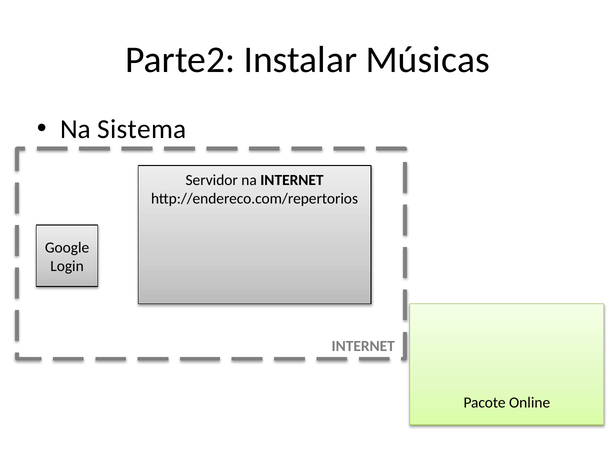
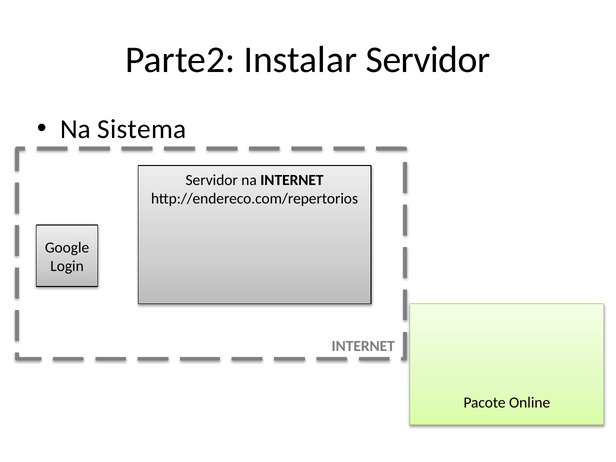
Instalar Músicas: Músicas -> Servidor (428, 60)
